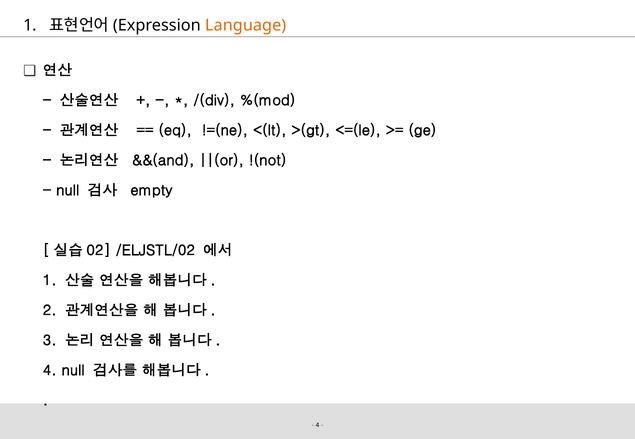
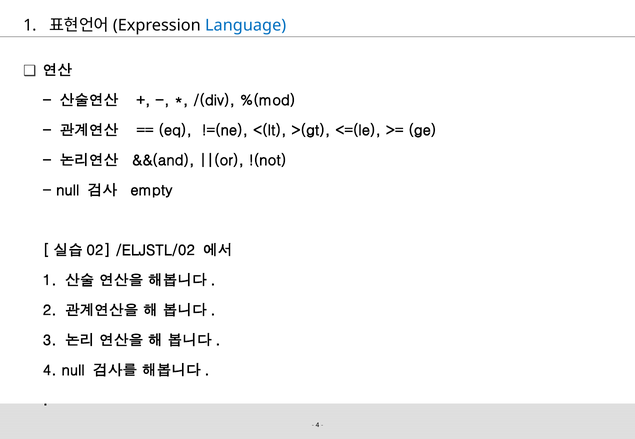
Language colour: orange -> blue (246, 26)
